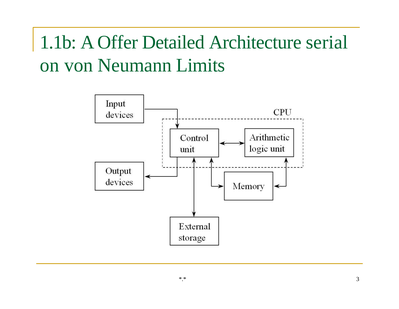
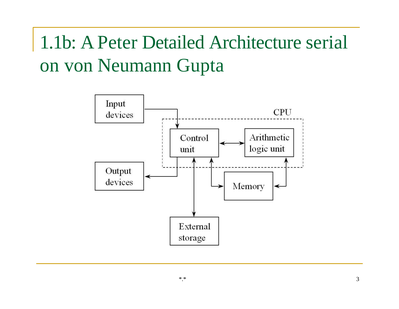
Offer: Offer -> Peter (117, 42)
Limits: Limits -> Gupta (200, 65)
